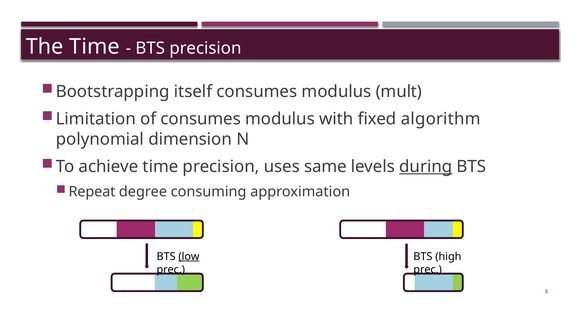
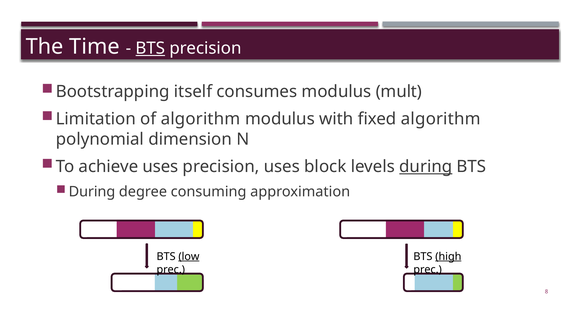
BTS underline: none -> present (150, 48)
of consumes: consumes -> algorithm (201, 119)
achieve time: time -> uses (161, 167)
same: same -> block (325, 167)
Repeat: Repeat -> During (92, 192)
high underline: none -> present (448, 257)
